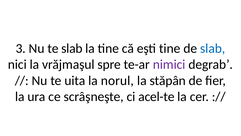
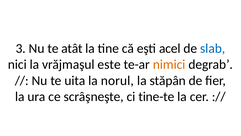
te slab: slab -> atât (72, 48)
eşti tine: tine -> acel (170, 48)
spre: spre -> este (109, 64)
nimici colour: purple -> orange (169, 64)
acel-te: acel-te -> tine-te (156, 96)
